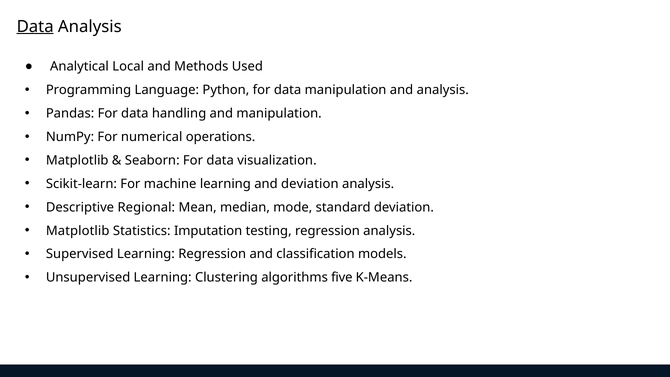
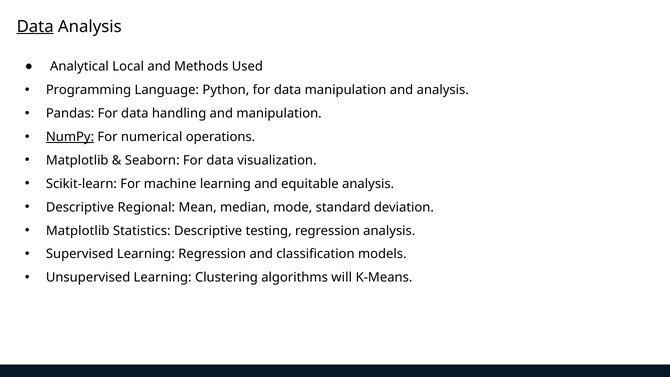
NumPy underline: none -> present (70, 137)
and deviation: deviation -> equitable (310, 184)
Statistics Imputation: Imputation -> Descriptive (208, 231)
five: five -> will (342, 278)
